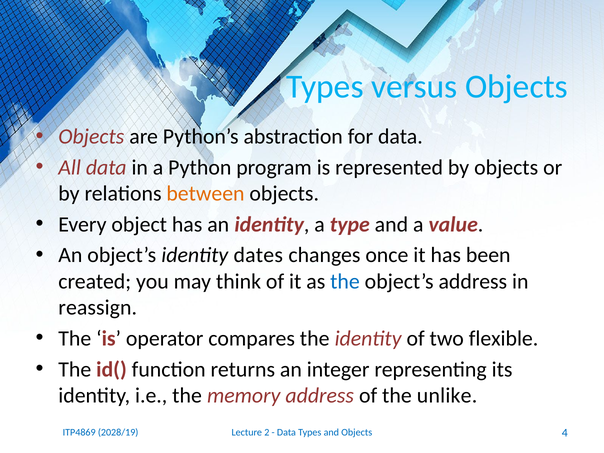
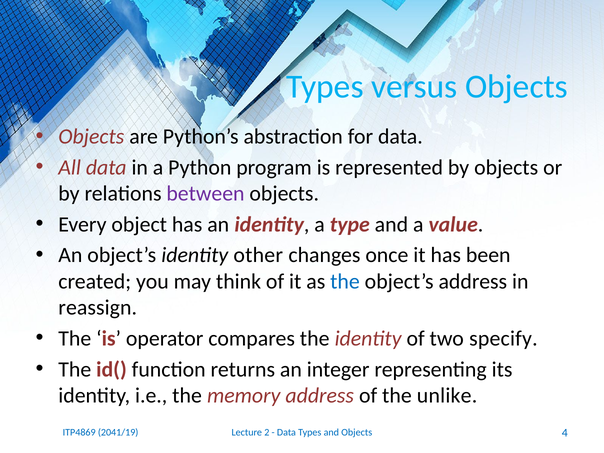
between colour: orange -> purple (205, 194)
dates: dates -> other (258, 255)
flexible: flexible -> specify (503, 338)
2028/19: 2028/19 -> 2041/19 (118, 433)
